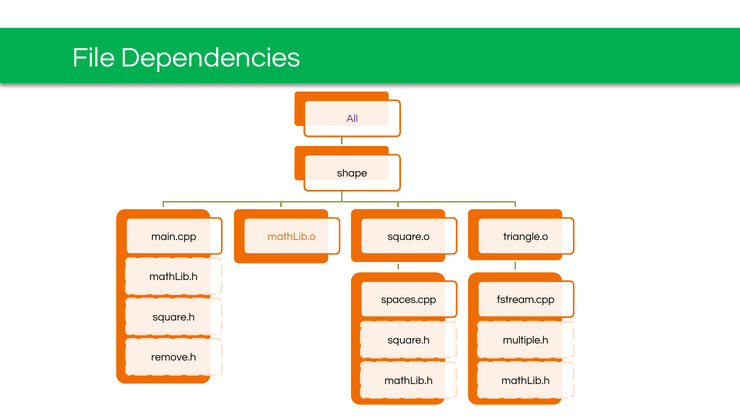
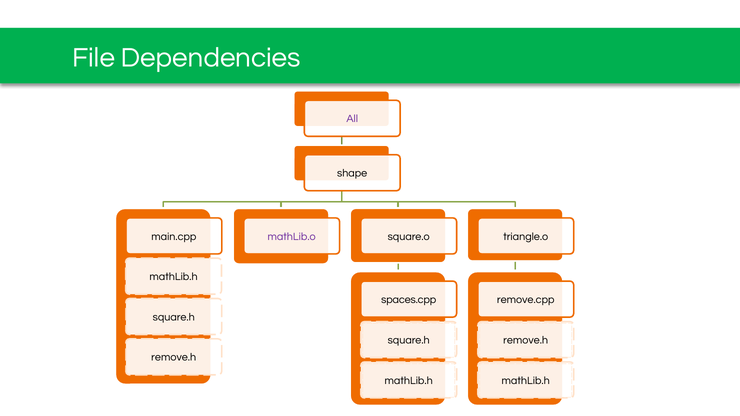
mathLib.o colour: orange -> purple (292, 237)
fstream.cpp: fstream.cpp -> remove.cpp (526, 300)
multiple.h: multiple.h -> remove.h (526, 340)
